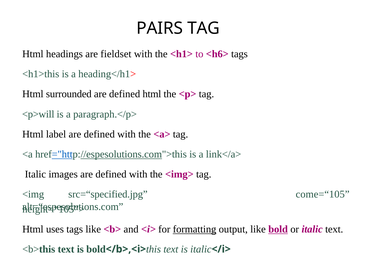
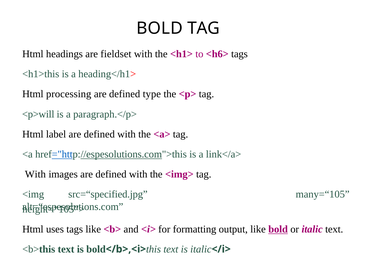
PAIRS: PAIRS -> BOLD (160, 28)
surrounded: surrounded -> processing (69, 94)
defined html: html -> type (152, 94)
Italic: Italic -> With (35, 174)
come=“105: come=“105 -> many=“105 (323, 194)
formatting underline: present -> none (195, 229)
